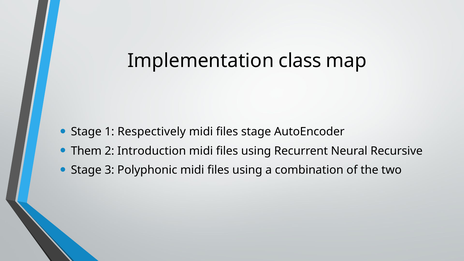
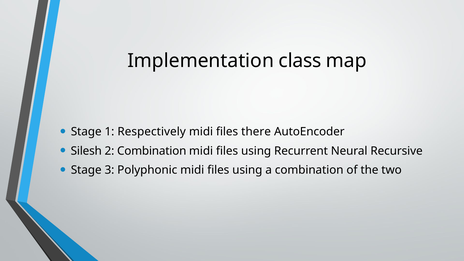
files stage: stage -> there (256, 132)
Them: Them -> Silesh (86, 151)
2 Introduction: Introduction -> Combination (152, 151)
